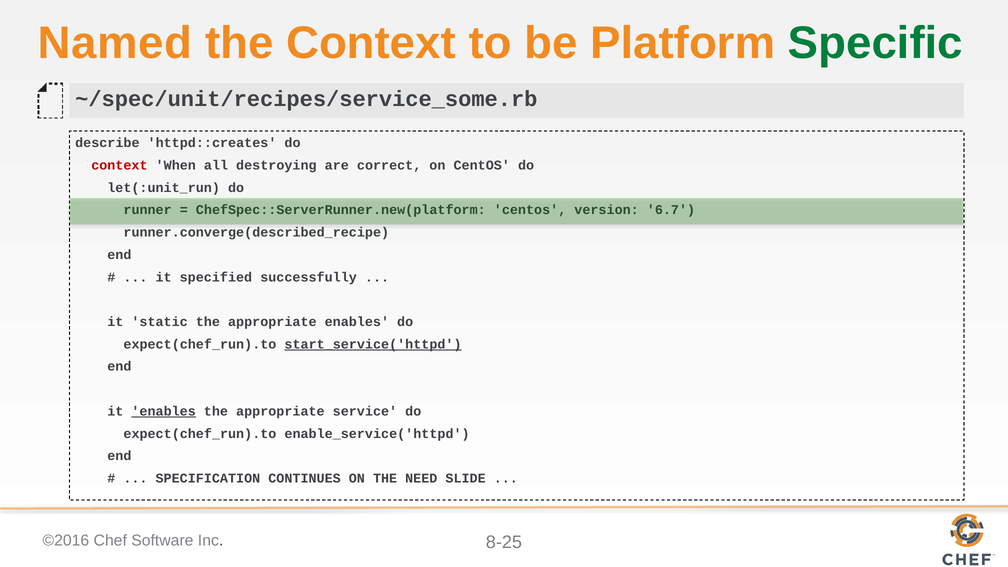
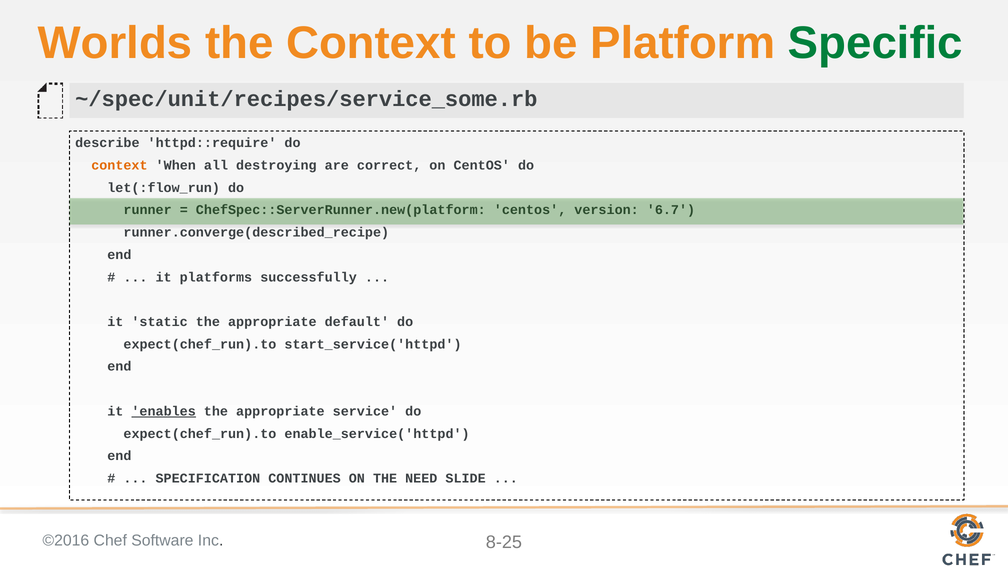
Named: Named -> Worlds (115, 43)
httpd::creates: httpd::creates -> httpd::require (212, 143)
context colour: red -> orange (119, 165)
let(:unit_run: let(:unit_run -> let(:flow_run (164, 188)
specified: specified -> platforms (216, 277)
appropriate enables: enables -> default (357, 322)
start_service('httpd underline: present -> none (373, 344)
